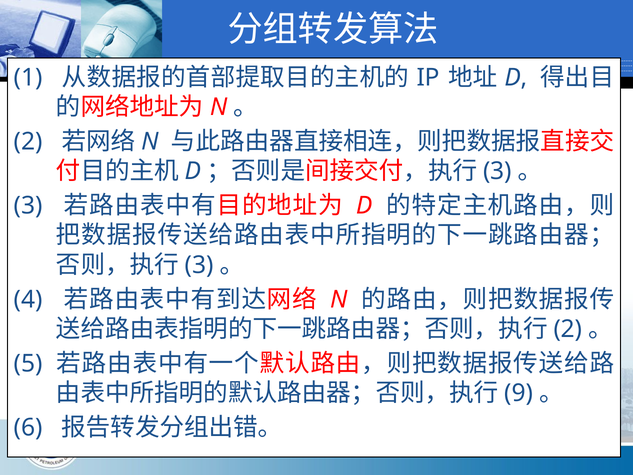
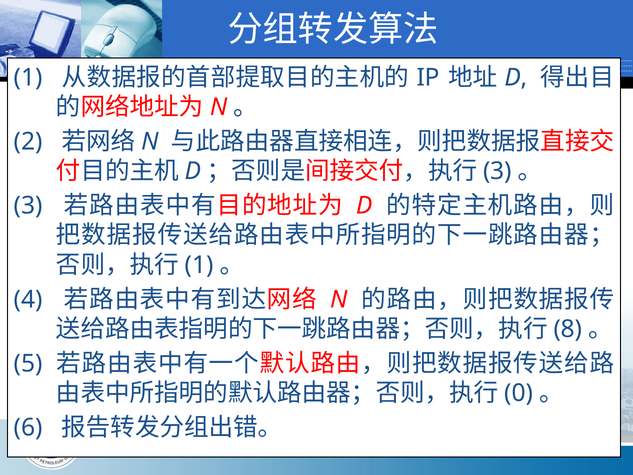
3: 3 -> 1 (199, 265)
2: 2 -> 8 (568, 329)
9: 9 -> 0 (519, 393)
